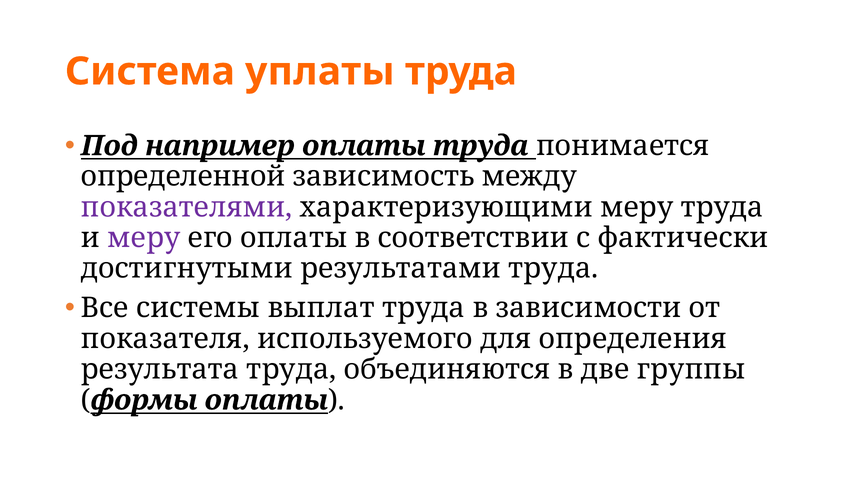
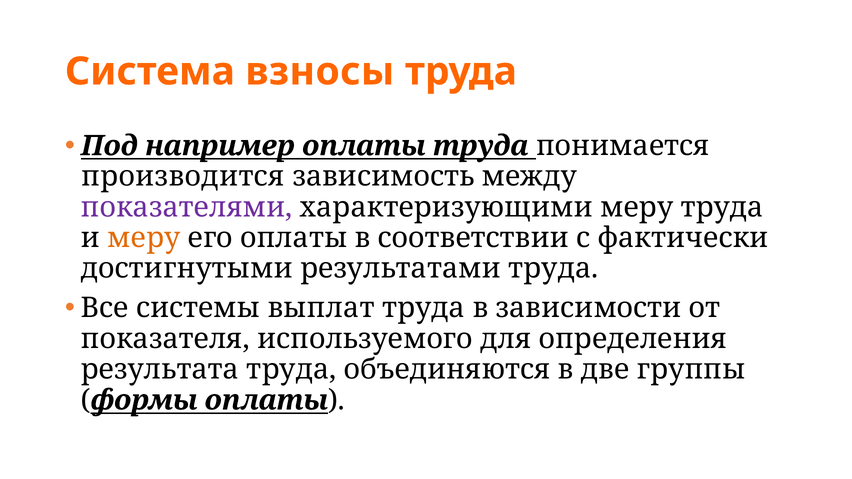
уплаты: уплаты -> взносы (320, 72)
определенной: определенной -> производится (183, 177)
меру colour: purple -> orange (144, 238)
